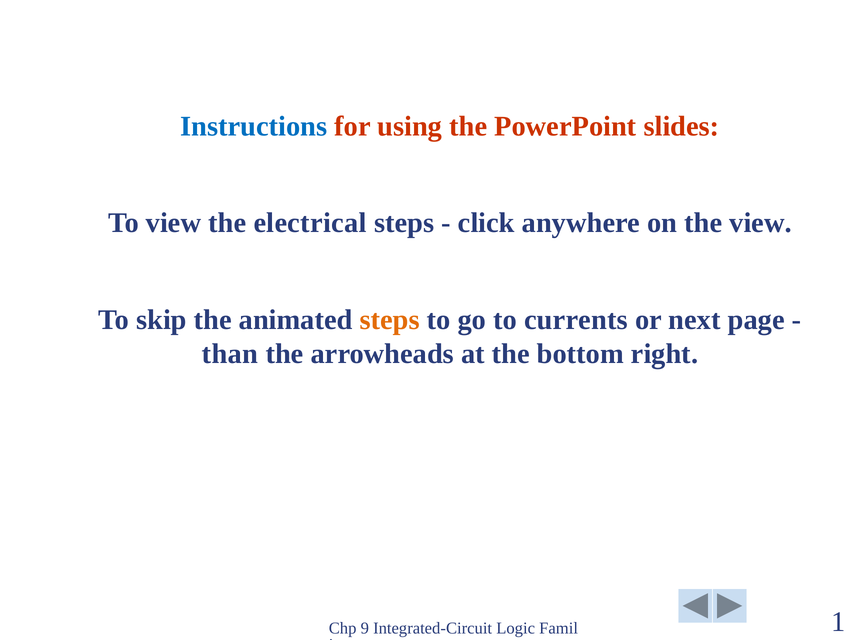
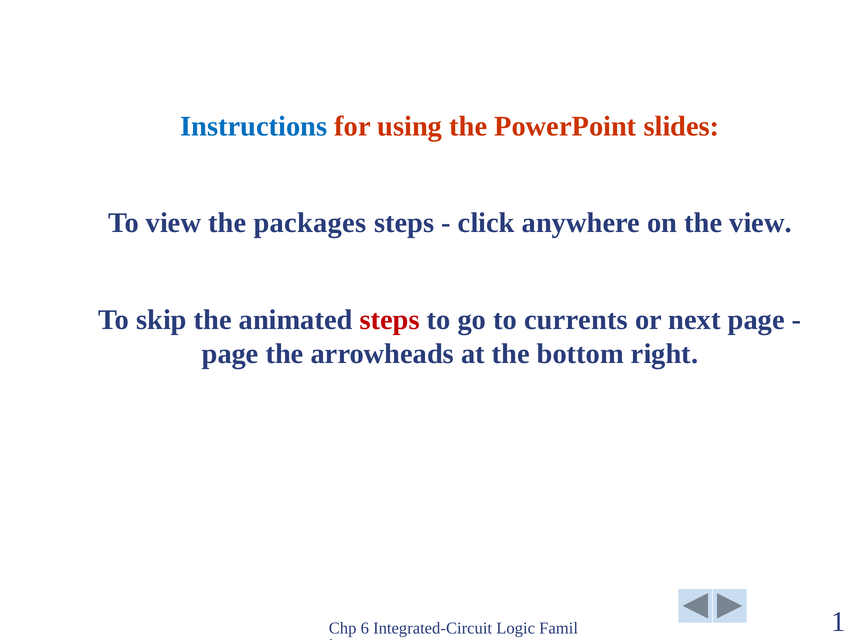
electrical: electrical -> packages (310, 223)
steps colour: orange -> red (390, 320)
than: than -> page (230, 354)
9: 9 -> 6 (365, 629)
